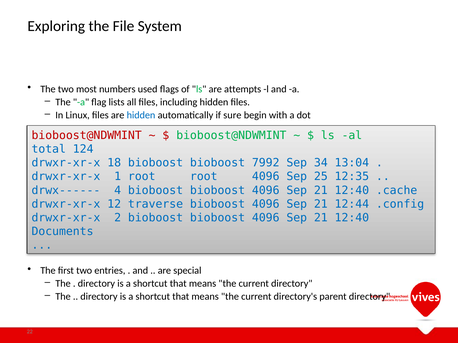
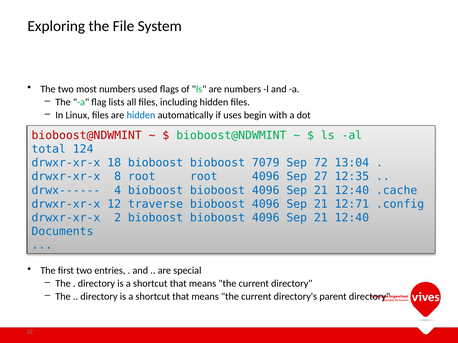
are attempts: attempts -> numbers (243, 89)
sure: sure -> uses (232, 115)
7992: 7992 -> 7079 (266, 163)
34: 34 -> 72 (321, 163)
1: 1 -> 8 (118, 177)
25: 25 -> 27 (321, 177)
12:44: 12:44 -> 12:71 (352, 204)
